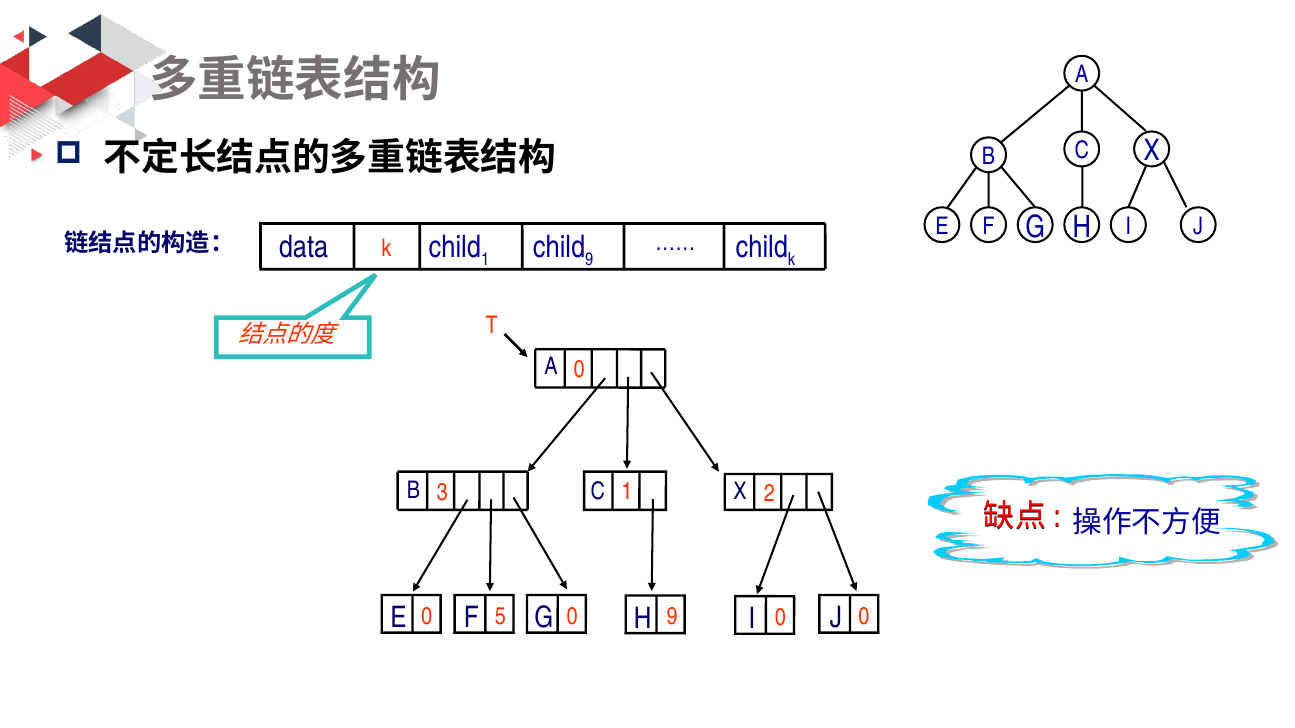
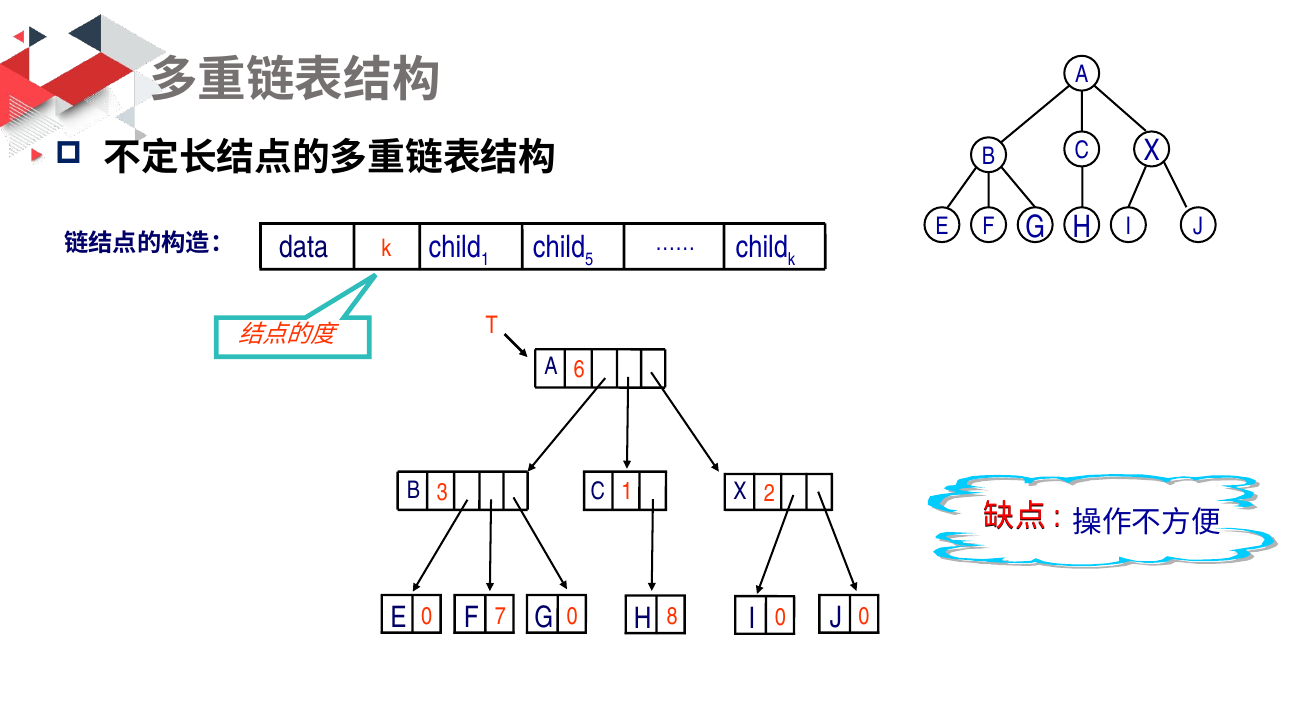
9: 9 -> 5 (589, 260)
A 0: 0 -> 6 (579, 370)
5: 5 -> 7 (500, 617)
0 9: 9 -> 8 (672, 617)
